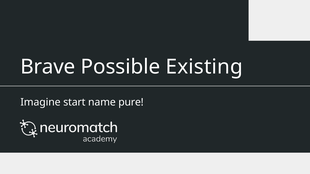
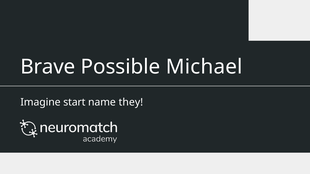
Existing: Existing -> Michael (204, 67)
pure: pure -> they (131, 102)
